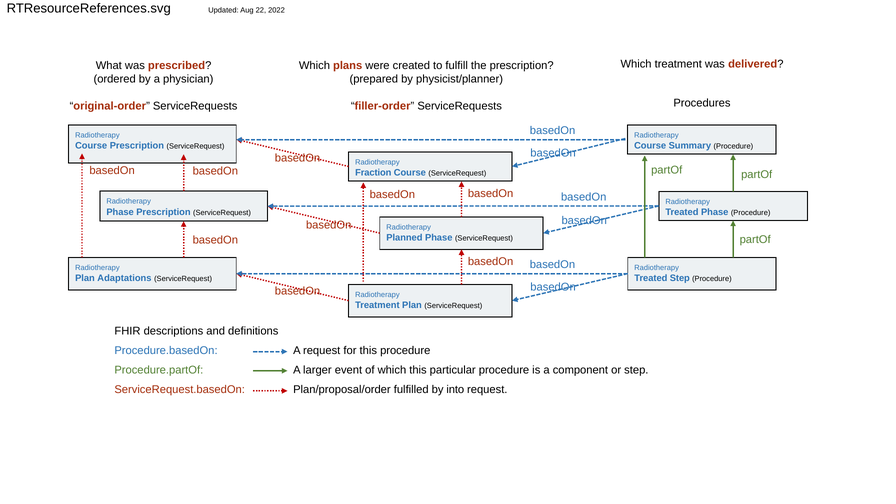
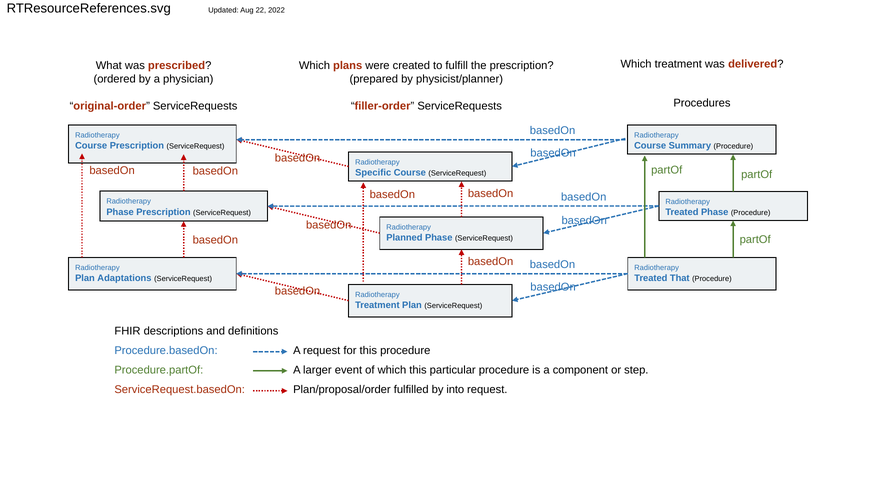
Fraction: Fraction -> Specific (373, 173)
Treated Step: Step -> That (680, 278)
